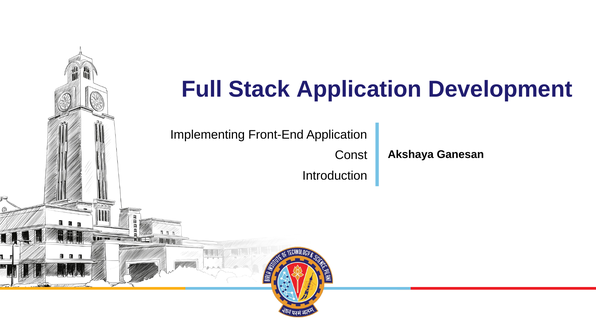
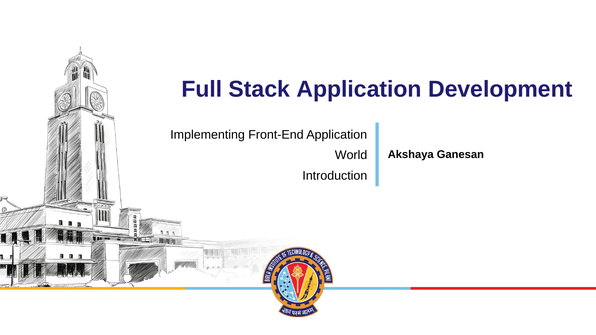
Const: Const -> World (351, 155)
